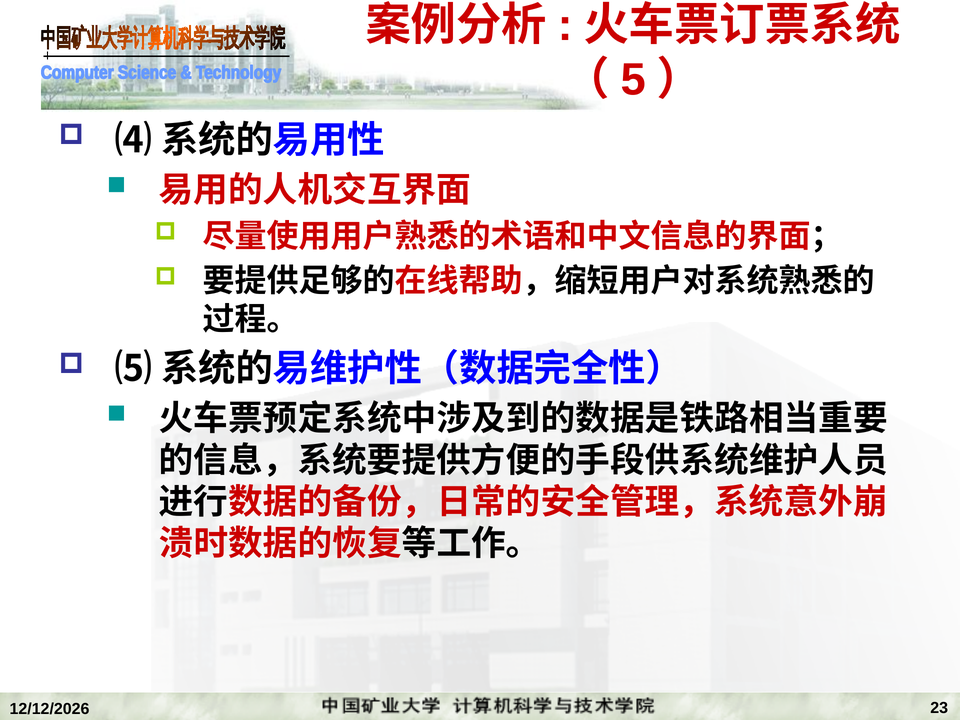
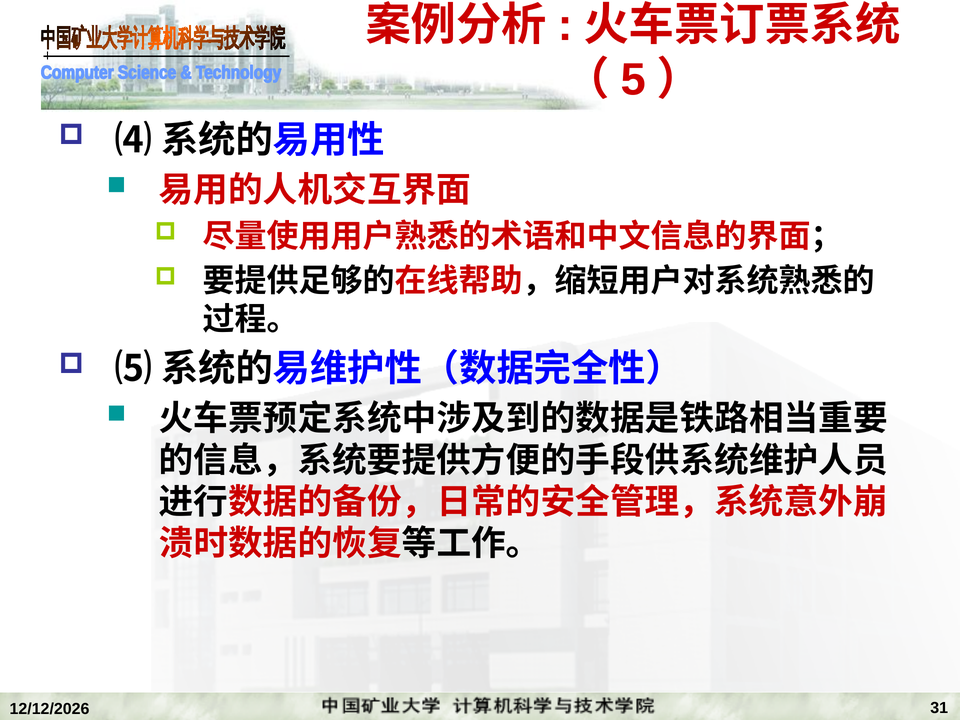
23: 23 -> 31 (939, 708)
